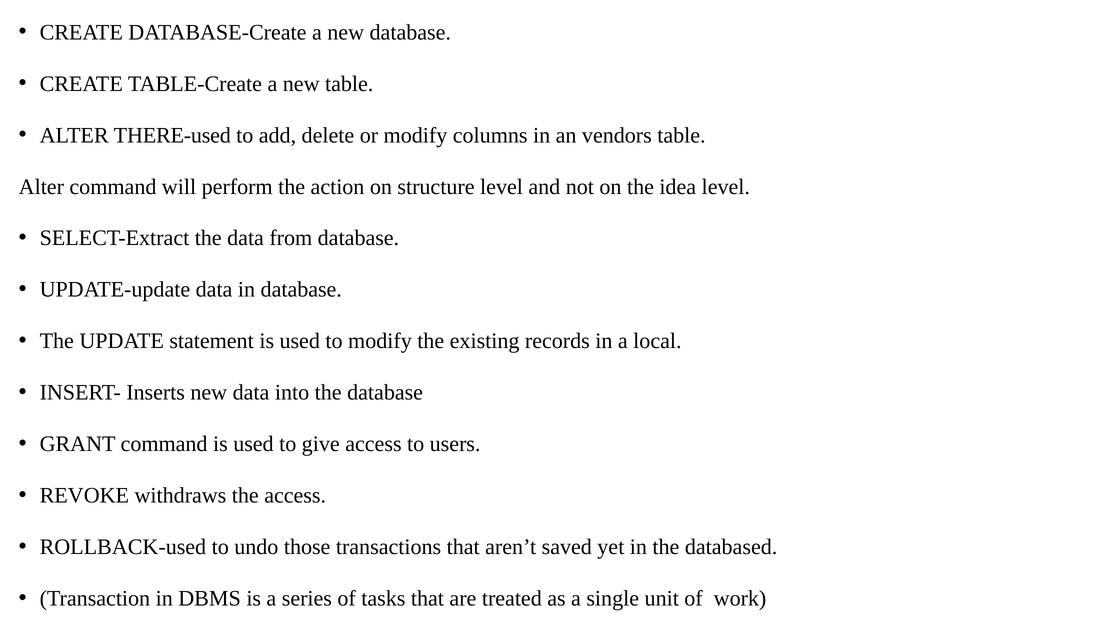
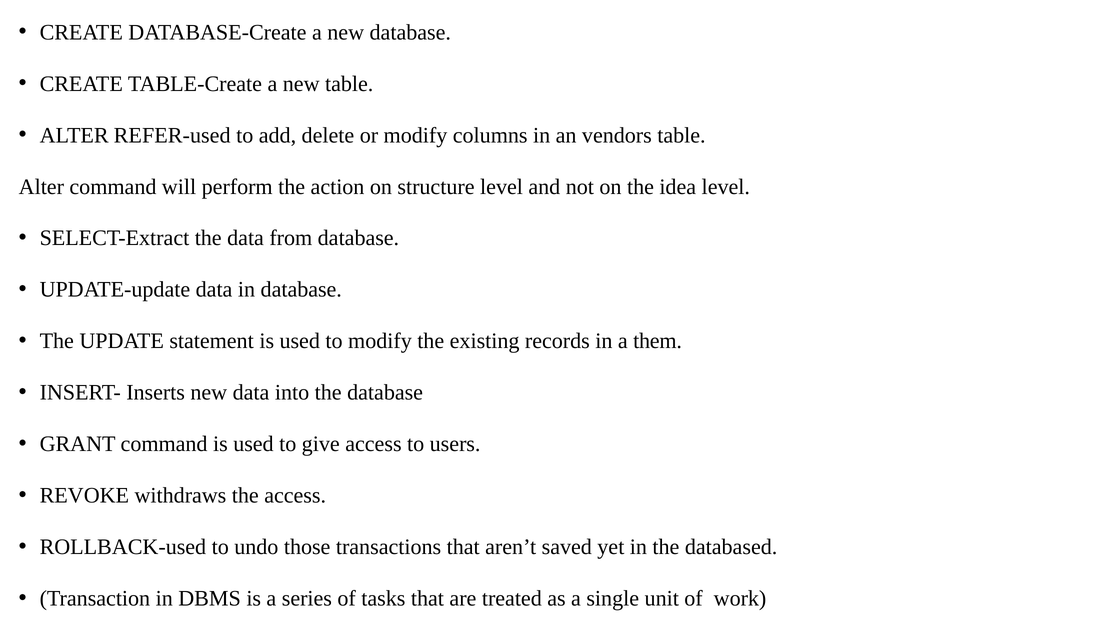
THERE-used: THERE-used -> REFER-used (172, 135)
local: local -> them (658, 341)
